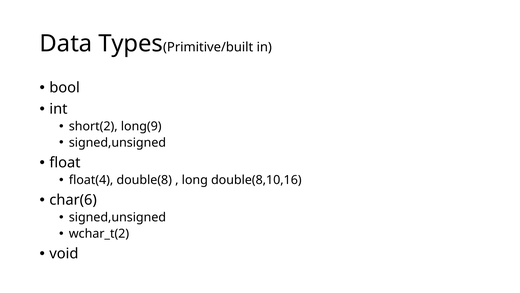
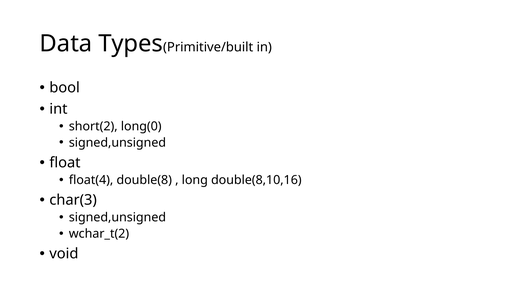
long(9: long(9 -> long(0 (141, 126)
char(6: char(6 -> char(3 (73, 200)
